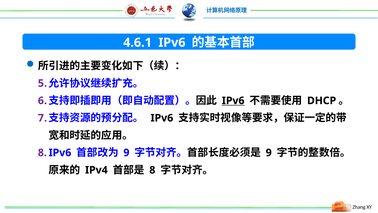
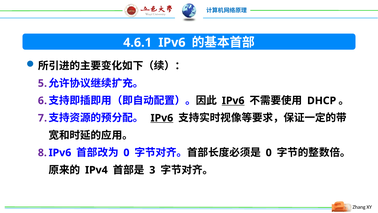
IPv6 underline: none -> present (162, 118)
9: 9 -> 0 (126, 152)
9: 9 -> 0 (269, 152)
8: 8 -> 3 (152, 170)
